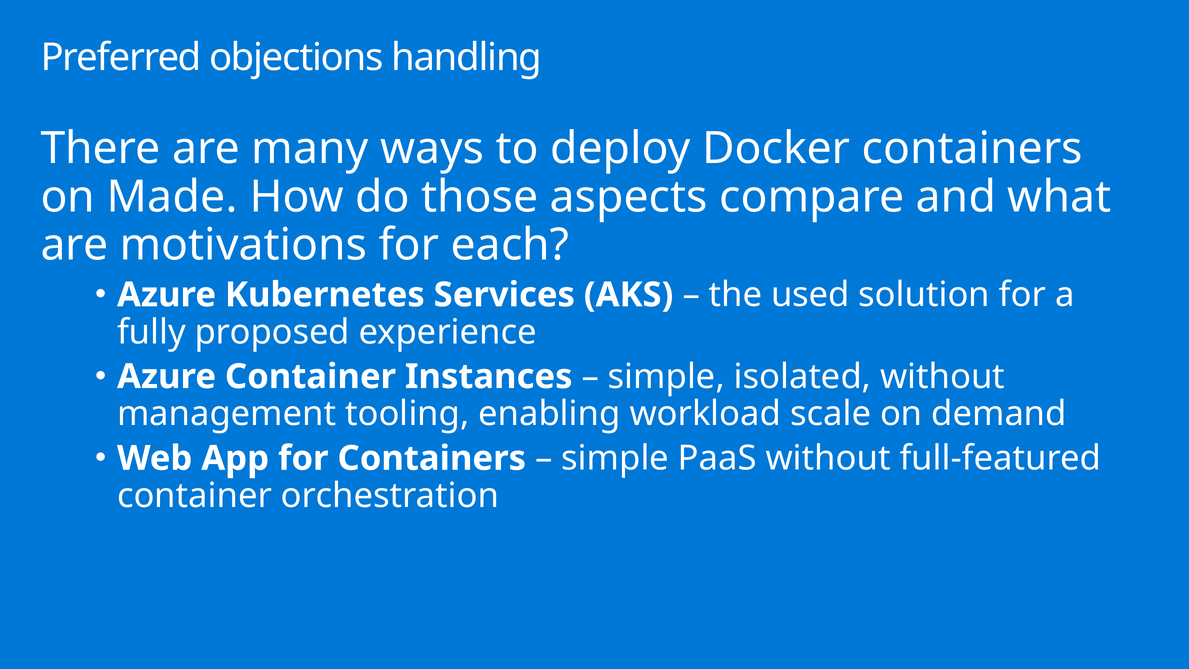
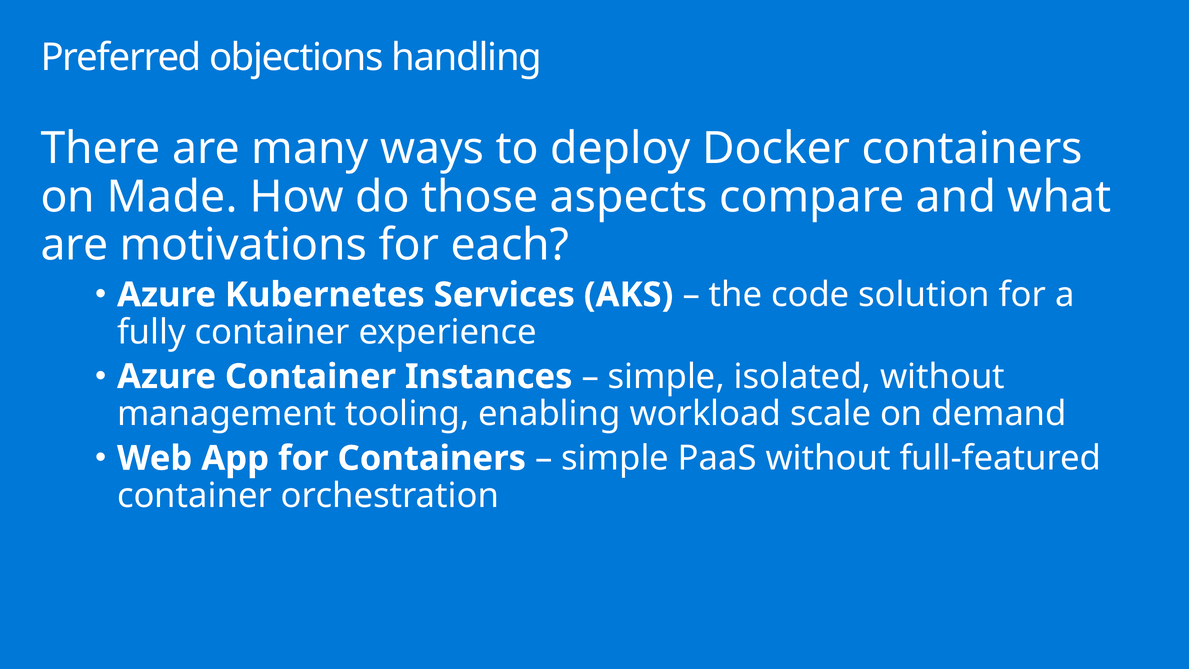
used: used -> code (810, 295)
fully proposed: proposed -> container (272, 332)
